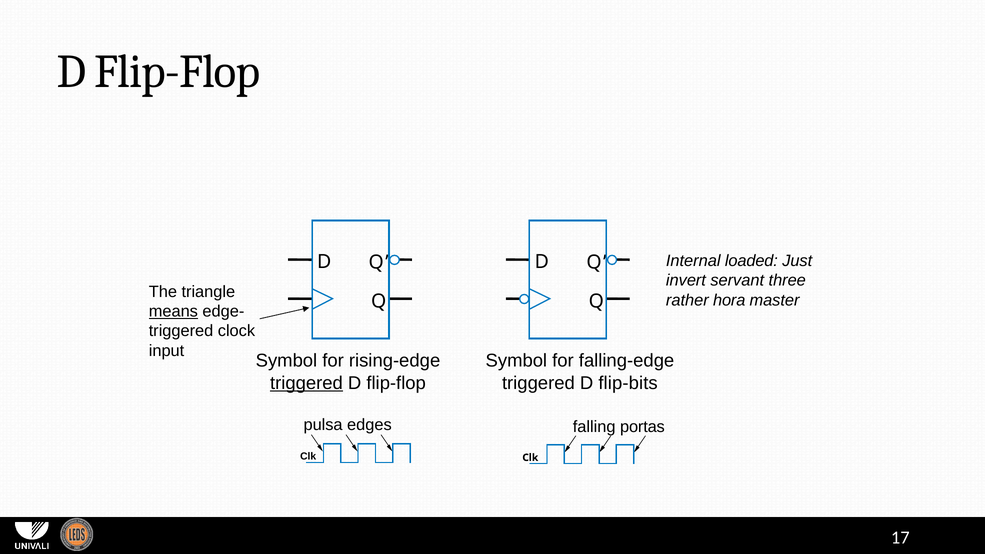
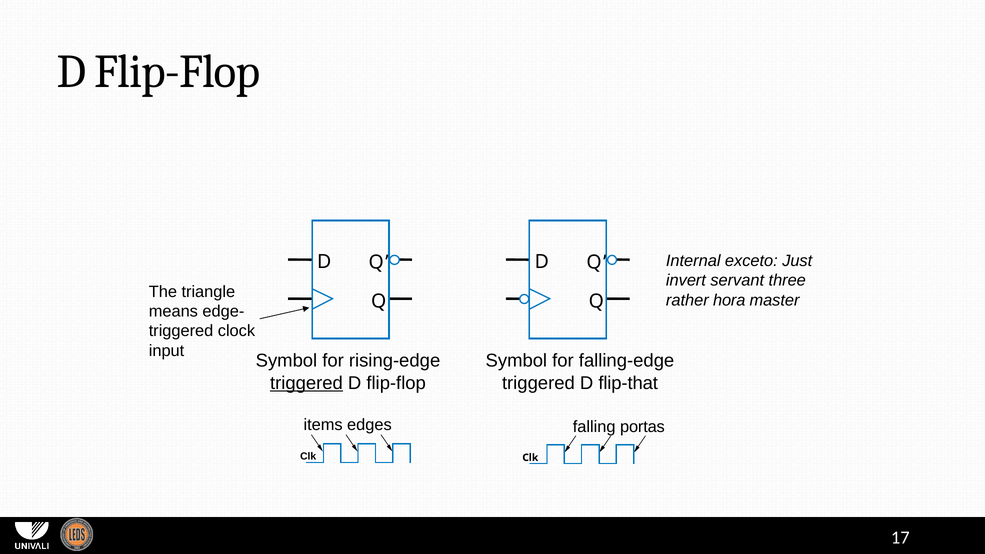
loaded: loaded -> exceto (751, 261)
means underline: present -> none (173, 311)
flip-bits: flip-bits -> flip-that (628, 383)
pulsa: pulsa -> items (323, 425)
